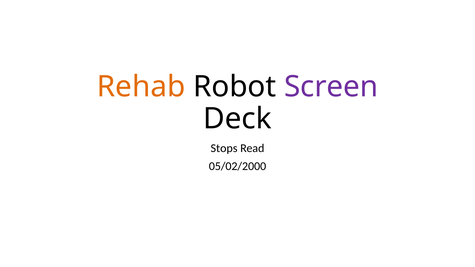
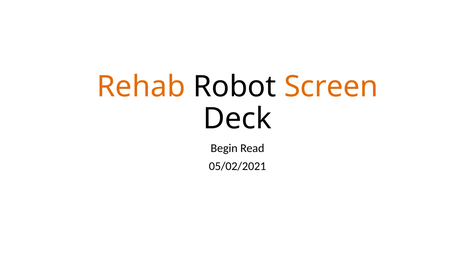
Screen colour: purple -> orange (331, 87)
Stops: Stops -> Begin (224, 148)
05/02/2000: 05/02/2000 -> 05/02/2021 (237, 166)
